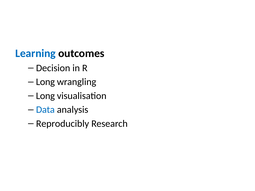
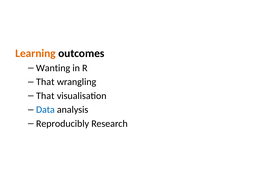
Learning colour: blue -> orange (36, 53)
Decision: Decision -> Wanting (53, 68)
Long: Long -> That (45, 82)
Long: Long -> That (45, 96)
